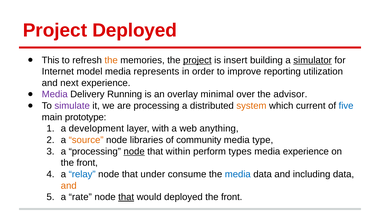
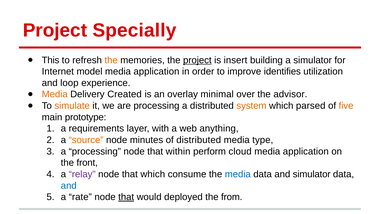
Project Deployed: Deployed -> Specially (135, 30)
simulator underline: present -> none (313, 60)
represents: represents -> application (156, 71)
reporting: reporting -> identifies (282, 71)
next: next -> loop (69, 83)
Media colour: purple -> orange (55, 94)
Running: Running -> Created (125, 94)
simulate colour: purple -> orange (72, 106)
current: current -> parsed (311, 106)
five colour: blue -> orange (346, 106)
development: development -> requirements (96, 128)
libraries: libraries -> minutes (147, 140)
of community: community -> distributed (199, 140)
node underline: present -> none (134, 151)
types: types -> cloud (240, 151)
experience: experience -> application (306, 151)
relay colour: blue -> purple (82, 174)
that under: under -> which (153, 174)
and including: including -> simulator (312, 174)
and colour: orange -> blue (69, 185)
front: front -> from (232, 197)
